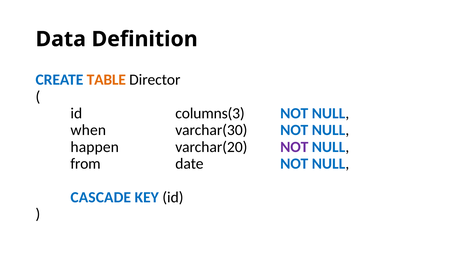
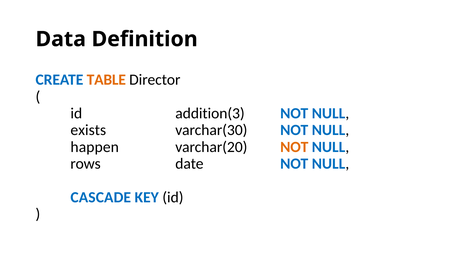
columns(3: columns(3 -> addition(3 (210, 113)
when: when -> exists (88, 130)
NOT colour: purple -> orange (294, 147)
from: from -> rows (86, 164)
